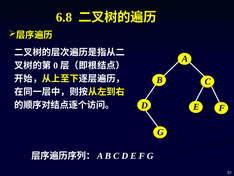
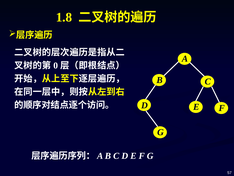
6.8: 6.8 -> 1.8 (64, 17)
